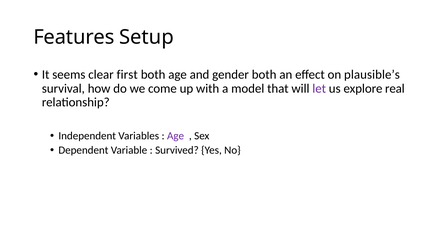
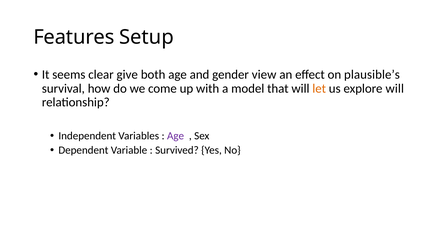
first: first -> give (127, 75)
gender both: both -> view (264, 75)
let colour: purple -> orange (319, 88)
explore real: real -> will (395, 88)
